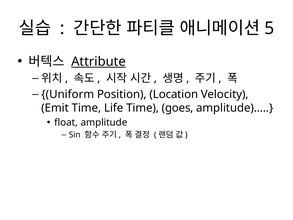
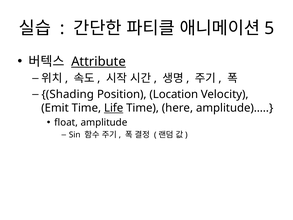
Uniform: Uniform -> Shading (68, 94)
Life underline: none -> present (114, 108)
goes: goes -> here (178, 108)
